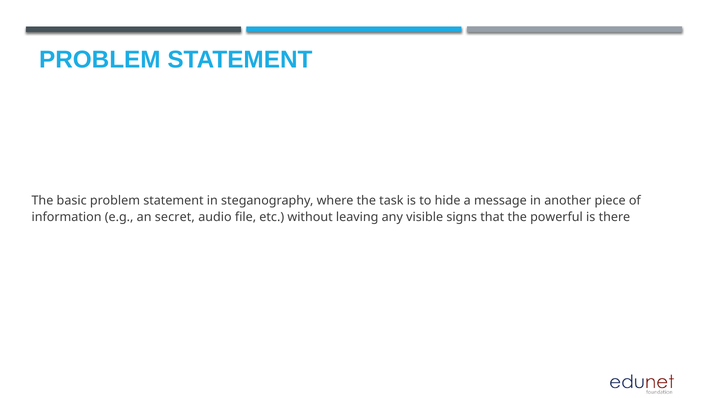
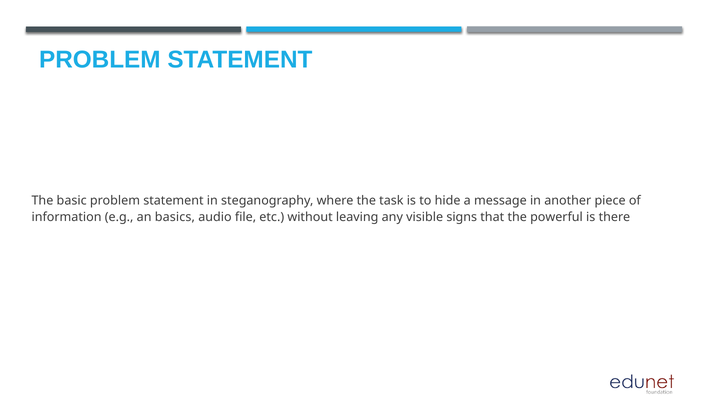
secret: secret -> basics (175, 217)
